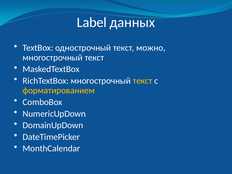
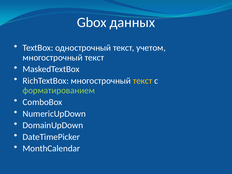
Label: Label -> Gbox (92, 22)
можно: можно -> учетом (151, 48)
форматированием colour: yellow -> light green (59, 90)
